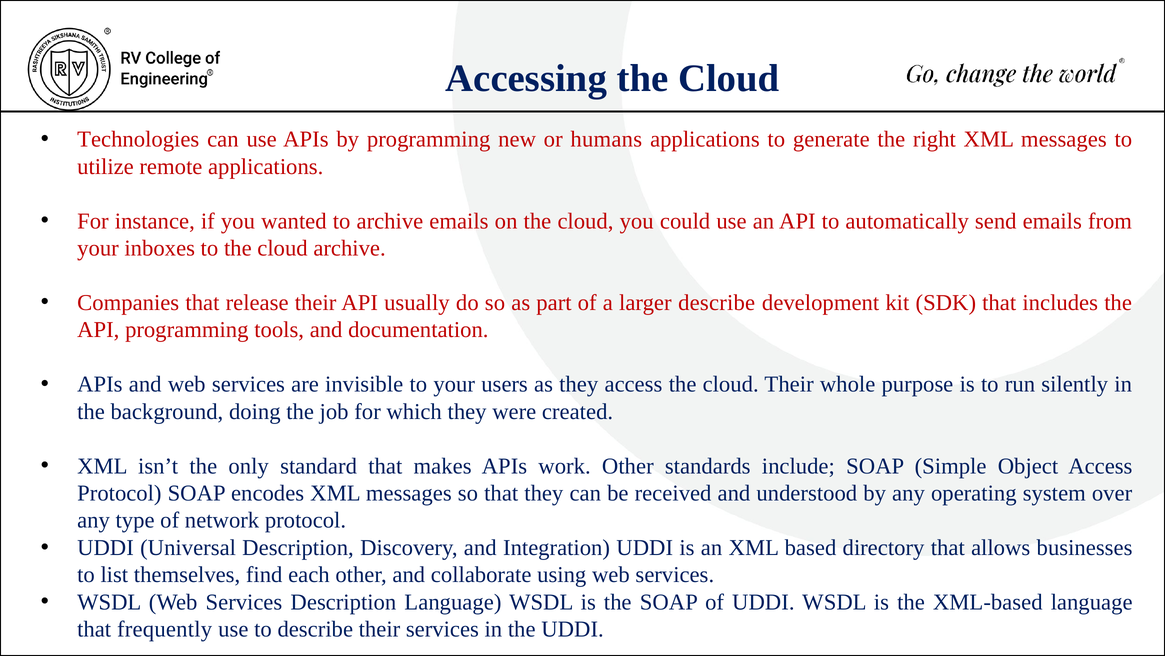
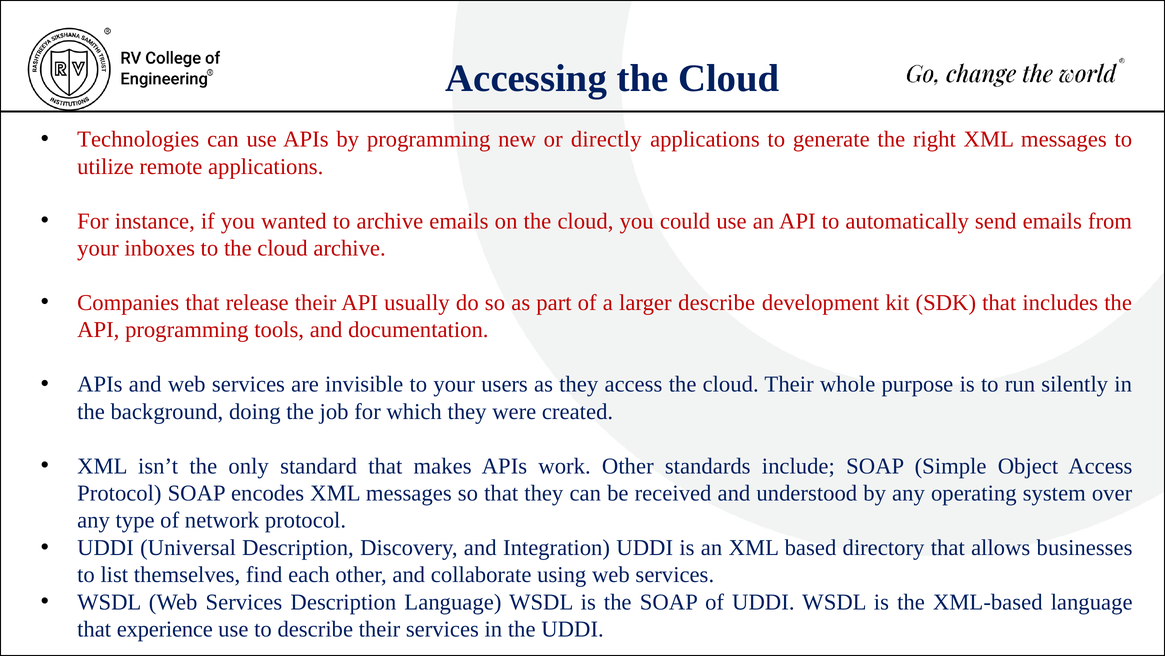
humans: humans -> directly (606, 139)
frequently: frequently -> experience (165, 629)
